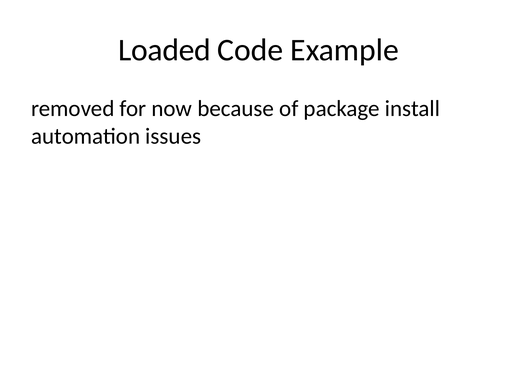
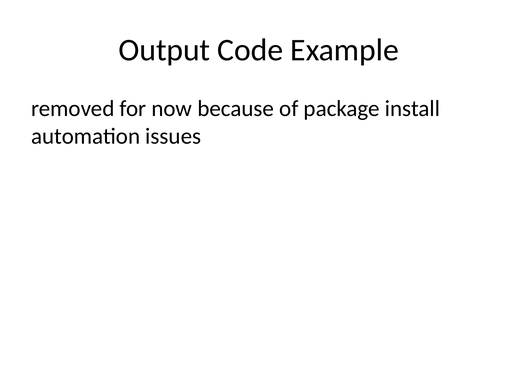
Loaded: Loaded -> Output (164, 50)
